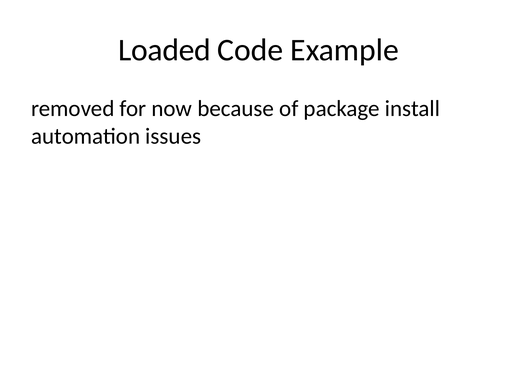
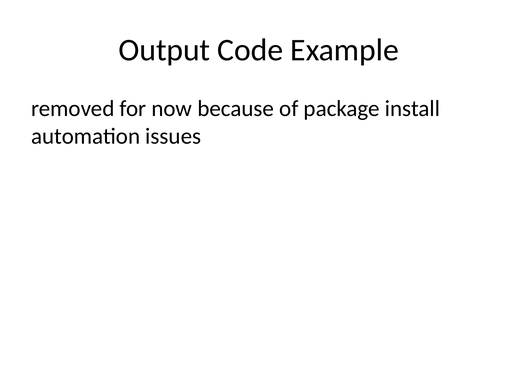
Loaded: Loaded -> Output (164, 50)
